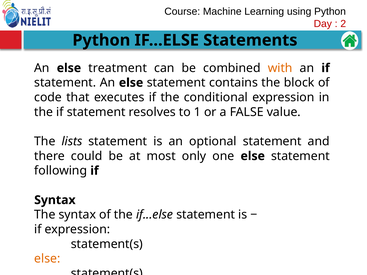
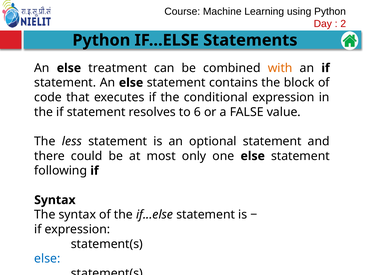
1: 1 -> 6 (197, 112)
lists: lists -> less (72, 142)
else colour: orange -> blue (47, 259)
